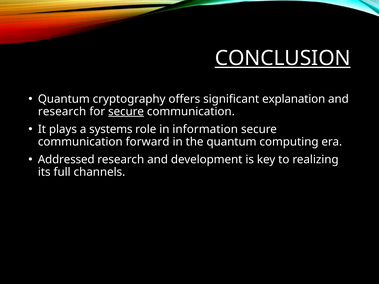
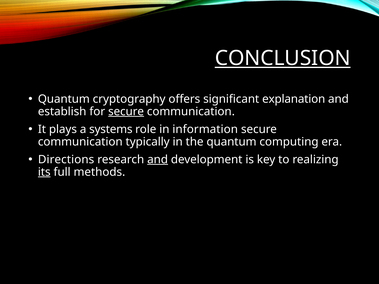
research: research -> establish (62, 112)
forward: forward -> typically (148, 142)
Addressed: Addressed -> Directions (66, 160)
and underline: none -> present (158, 160)
its underline: none -> present (44, 172)
channels: channels -> methods (99, 172)
